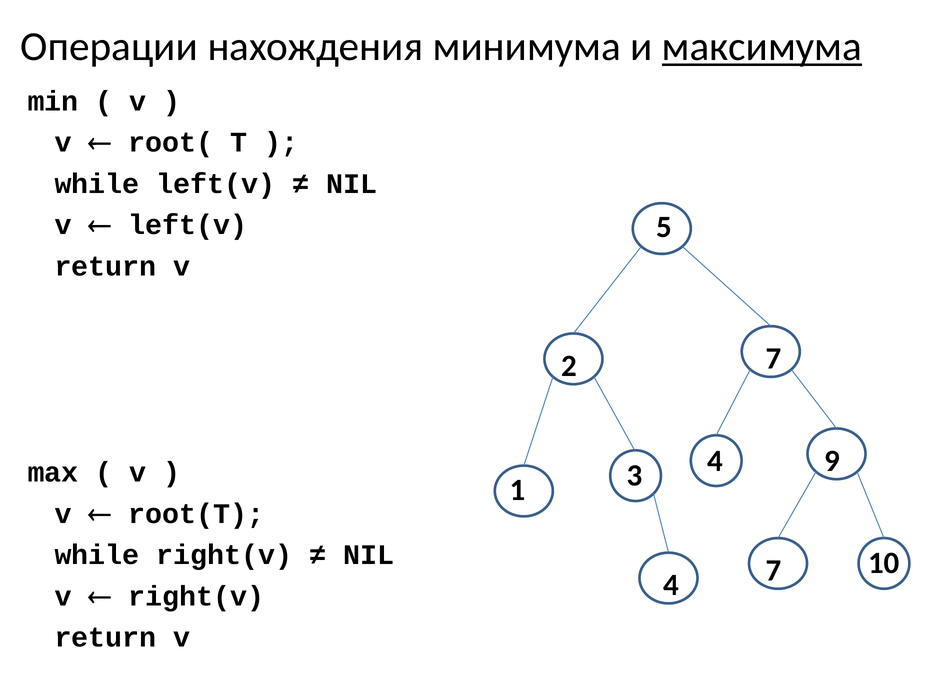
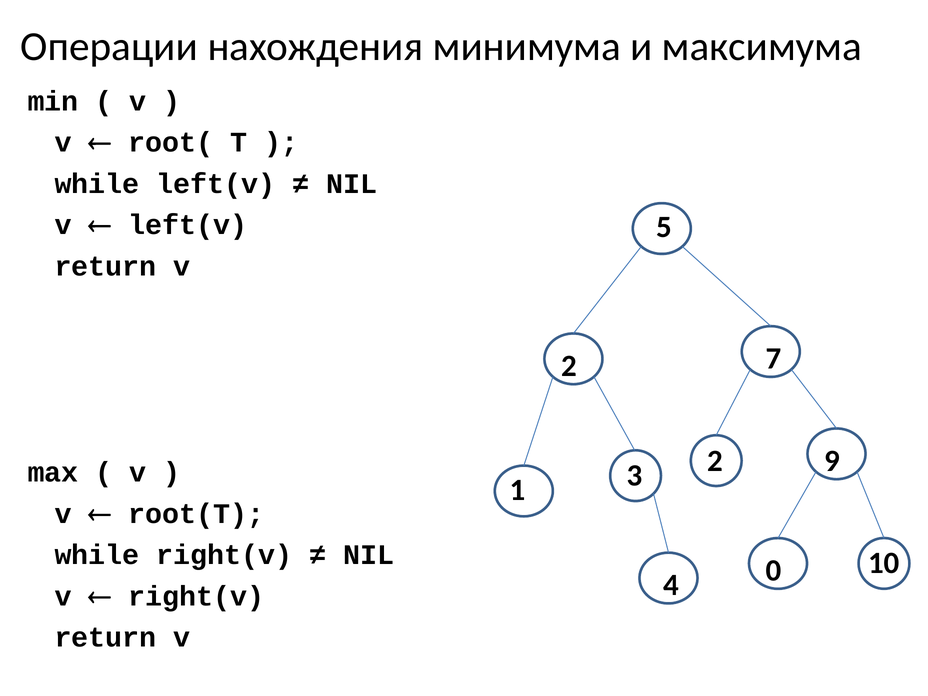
максимума underline: present -> none (762, 47)
3 4: 4 -> 2 (715, 461)
4 7: 7 -> 0 (774, 571)
